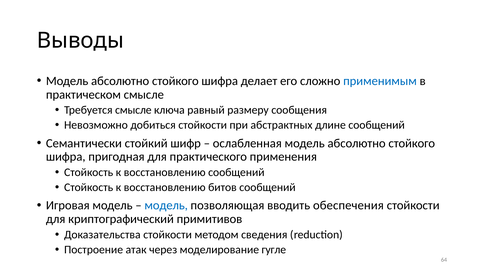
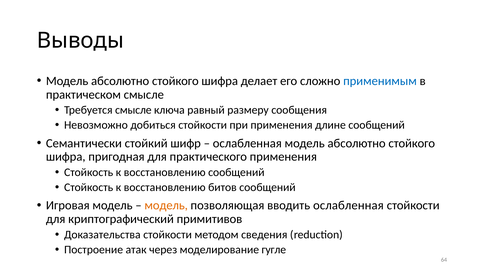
при абстрактных: абстрактных -> применения (282, 125)
модель colour: blue -> orange (166, 206)
вводить обеспечения: обеспечения -> ослабленная (348, 206)
